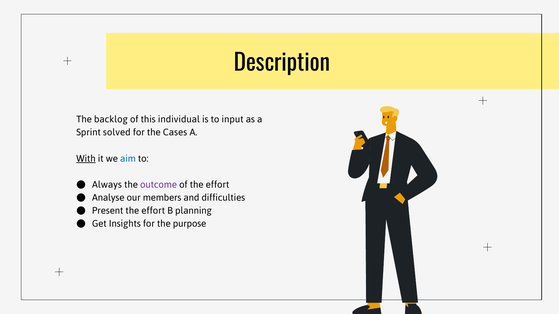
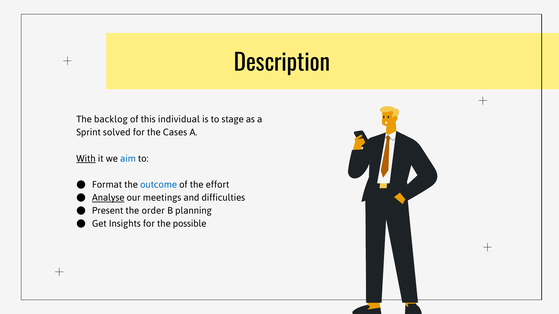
input: input -> stage (233, 119)
Always: Always -> Format (107, 184)
outcome colour: purple -> blue (159, 184)
Analyse underline: none -> present (108, 197)
members: members -> meetings (162, 197)
Present the effort: effort -> order (153, 210)
purpose: purpose -> possible (190, 224)
